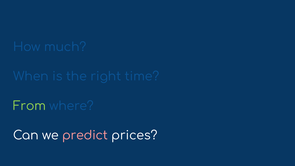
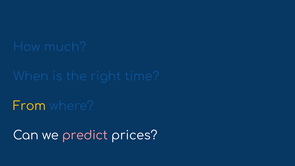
From colour: light green -> yellow (29, 106)
